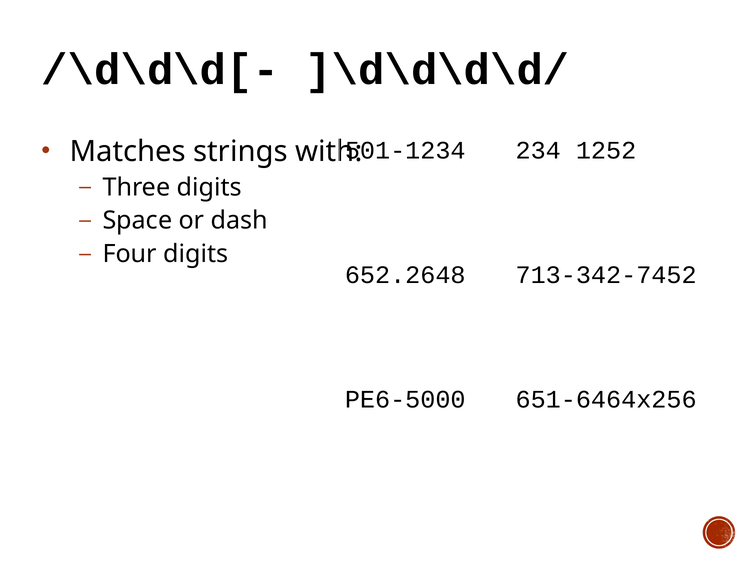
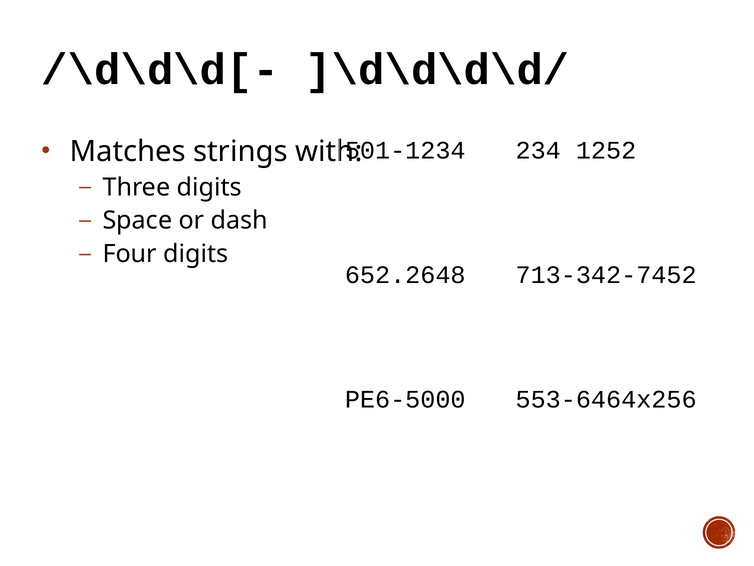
651-6464x256: 651-6464x256 -> 553-6464x256 (606, 399)
